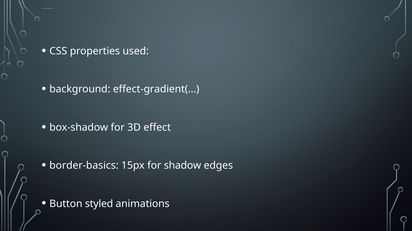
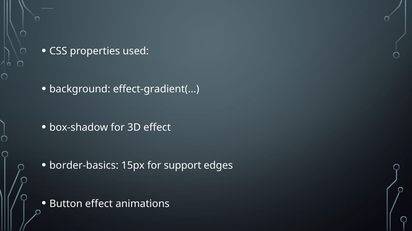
shadow: shadow -> support (183, 166)
Button styled: styled -> effect (99, 204)
